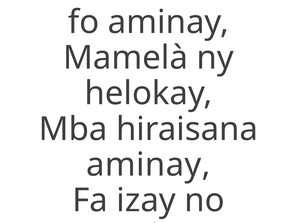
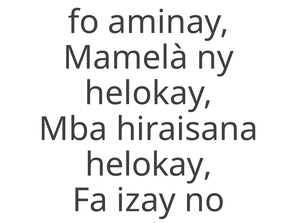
aminay: aminay -> helokay (149, 165)
